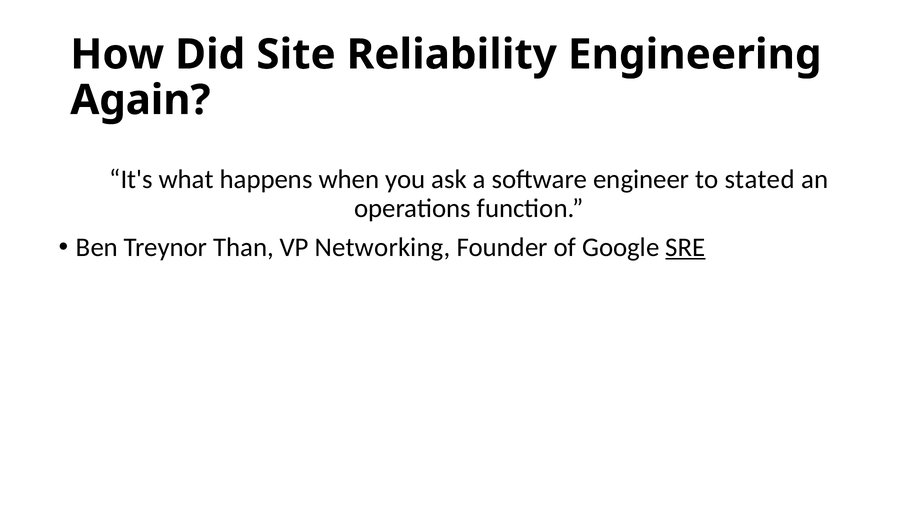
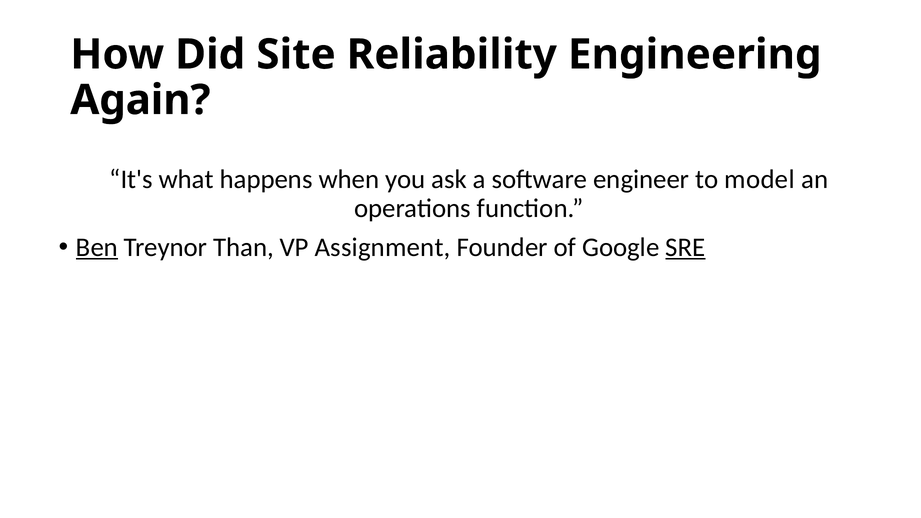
stated: stated -> model (760, 180)
Ben underline: none -> present (97, 247)
Networking: Networking -> Assignment (383, 247)
